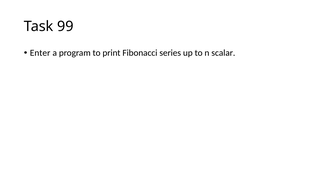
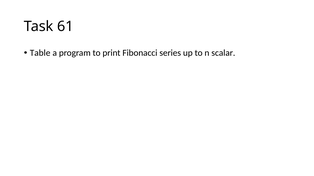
99: 99 -> 61 (65, 26)
Enter: Enter -> Table (40, 53)
